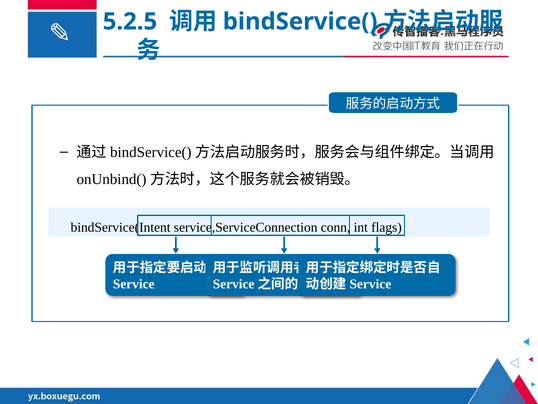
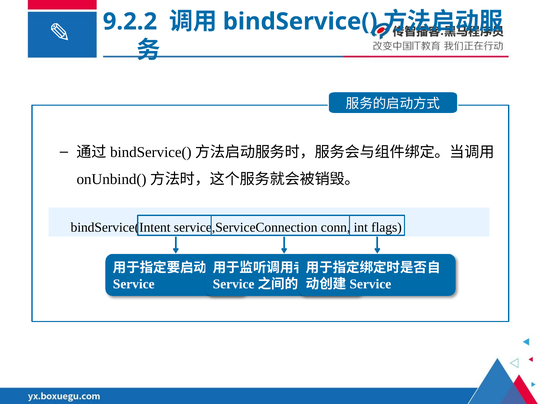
5.2.5: 5.2.5 -> 9.2.2 (130, 22)
